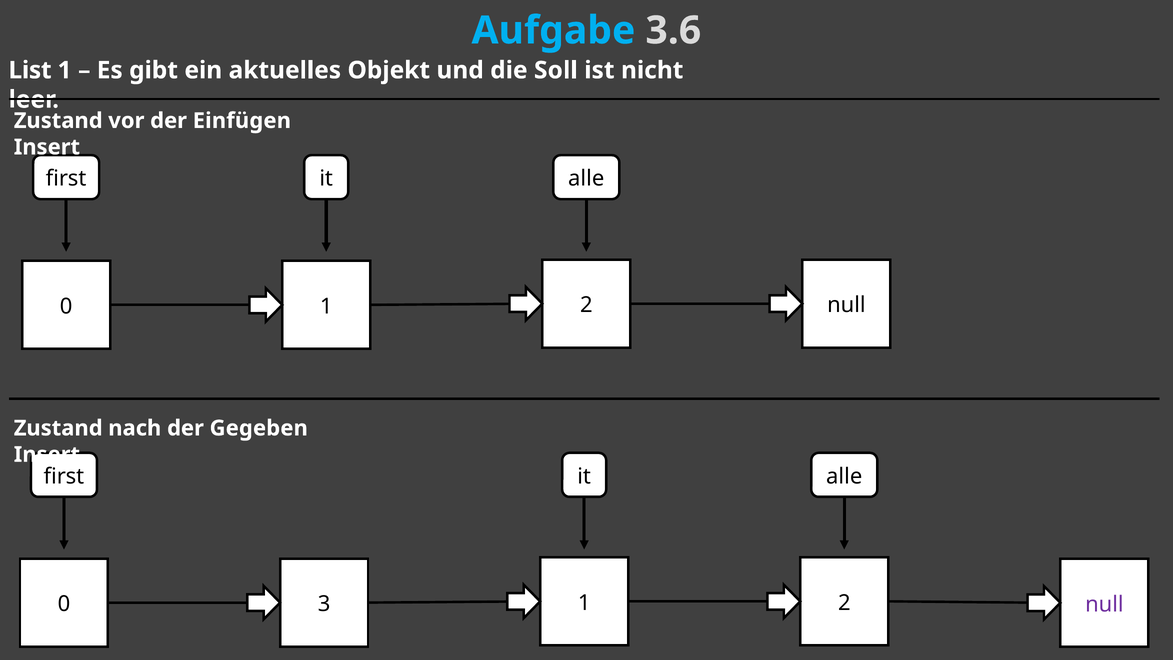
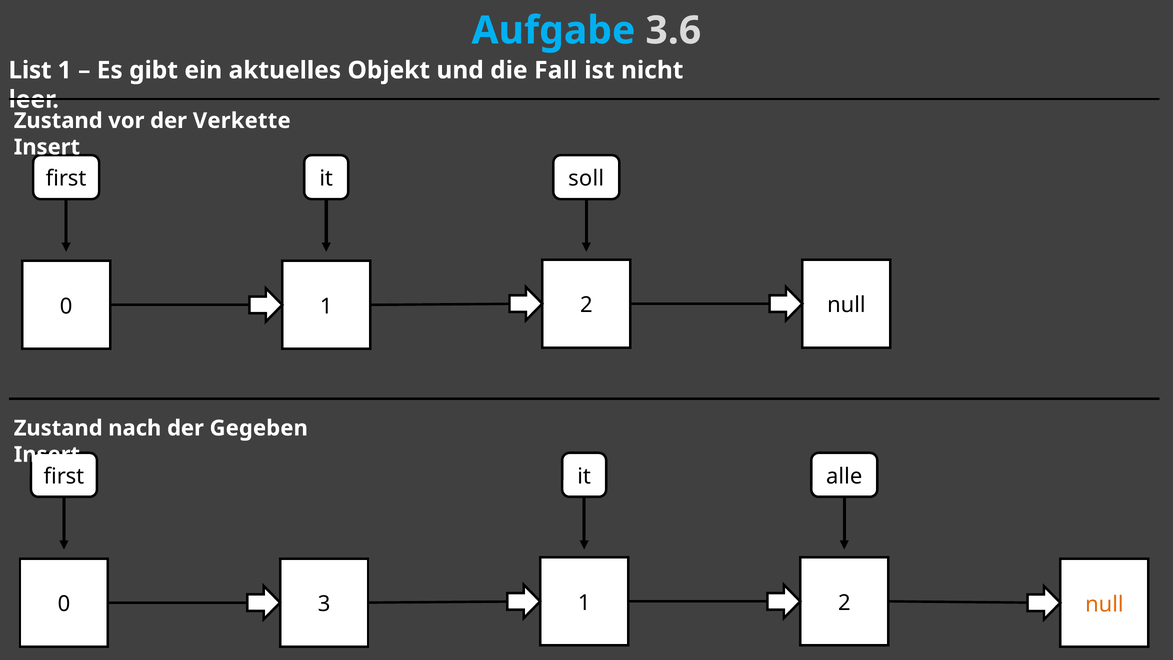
Soll: Soll -> Fall (556, 70)
Einfügen: Einfügen -> Verkette (242, 121)
alle: alle -> soll (586, 179)
null colour: purple -> orange (1104, 604)
